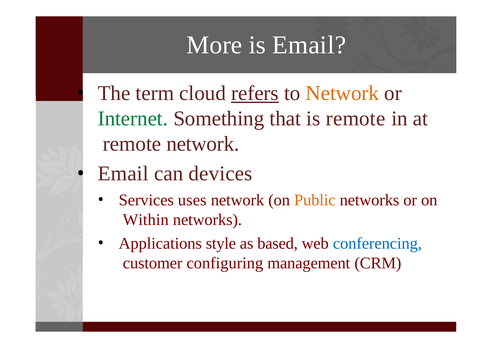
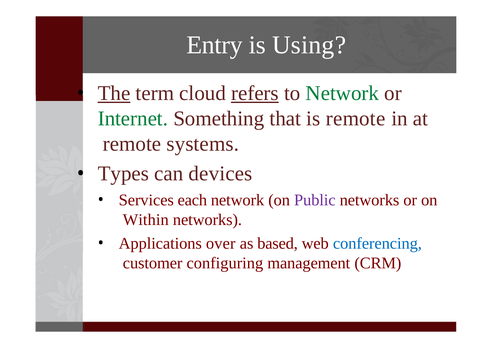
More: More -> Entry (215, 45)
is Email: Email -> Using (309, 45)
The underline: none -> present (114, 93)
Network colour: orange -> green (342, 93)
remote network: network -> systems (203, 144)
Email: Email -> Types (123, 174)
uses: uses -> each (192, 200)
Public colour: orange -> purple (315, 200)
style: style -> over (221, 243)
